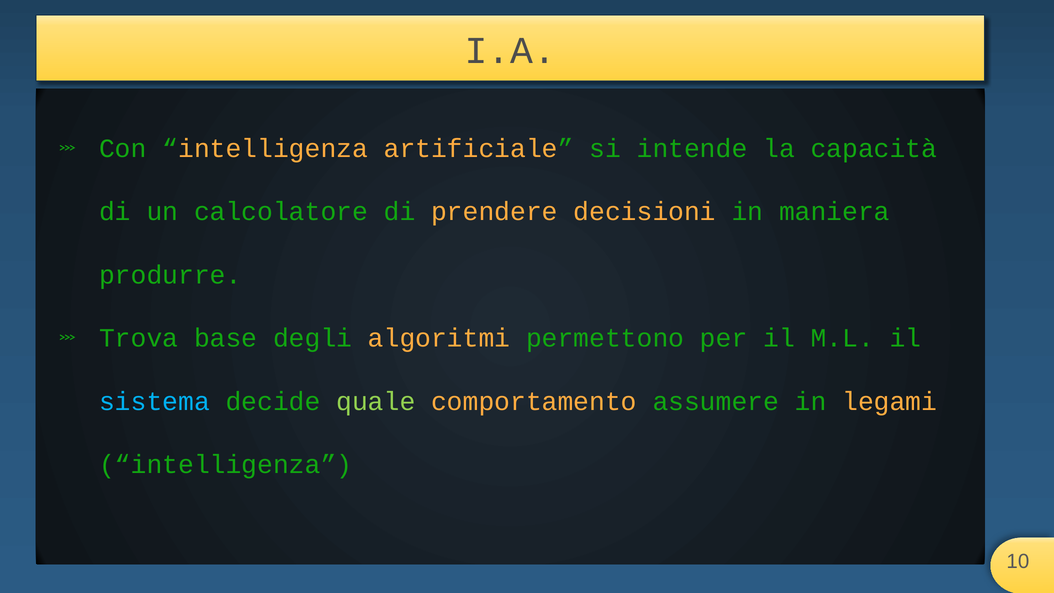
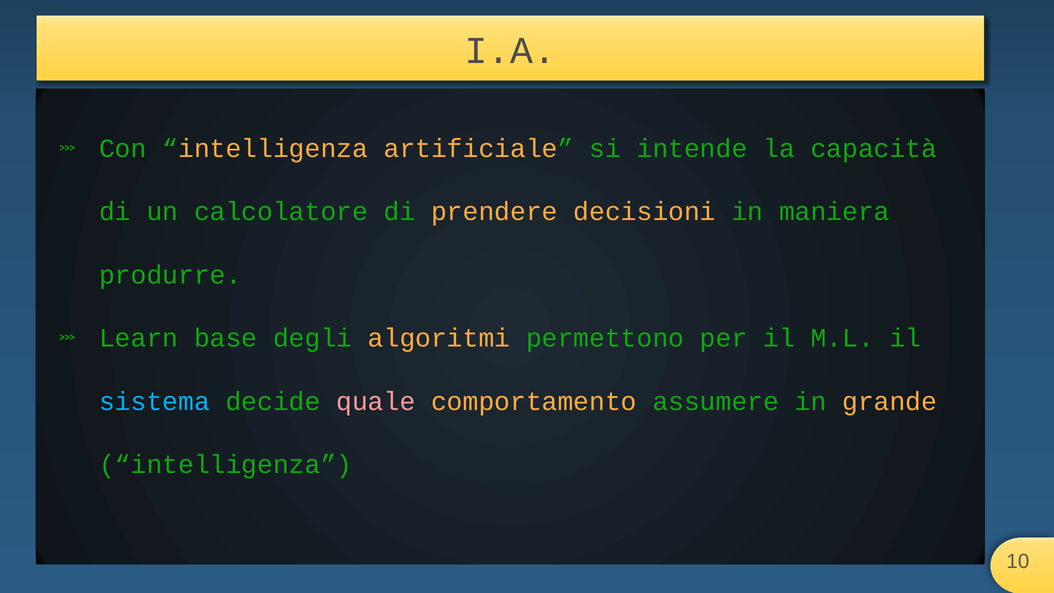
Trova: Trova -> Learn (139, 338)
quale colour: light green -> pink (376, 401)
legami: legami -> grande (890, 401)
